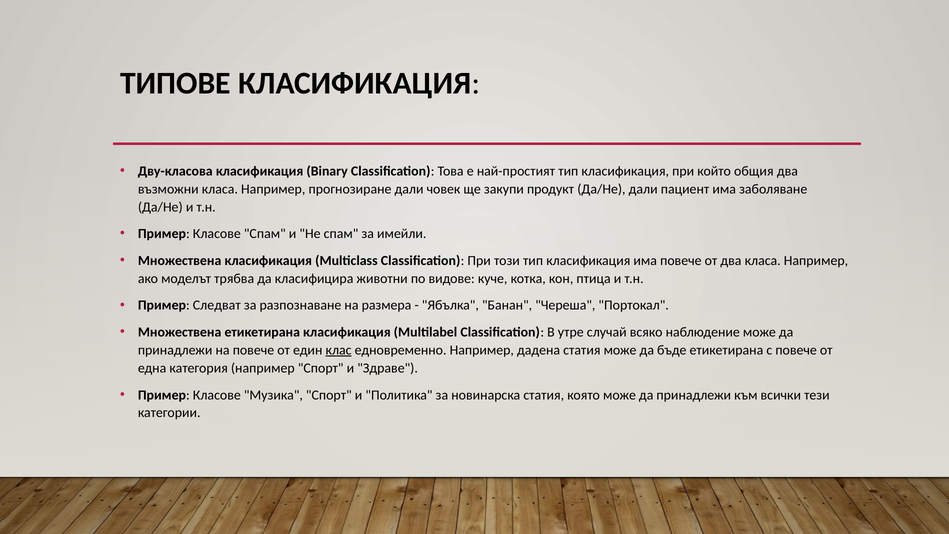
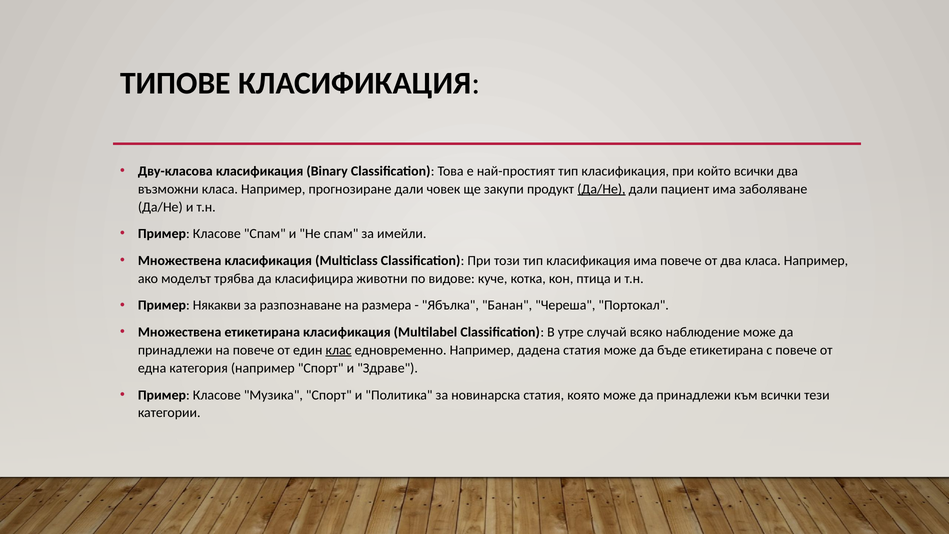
който общия: общия -> всички (754, 171)
Да/Не underline: none -> present (601, 189)
Следват: Следват -> Някакви (217, 305)
